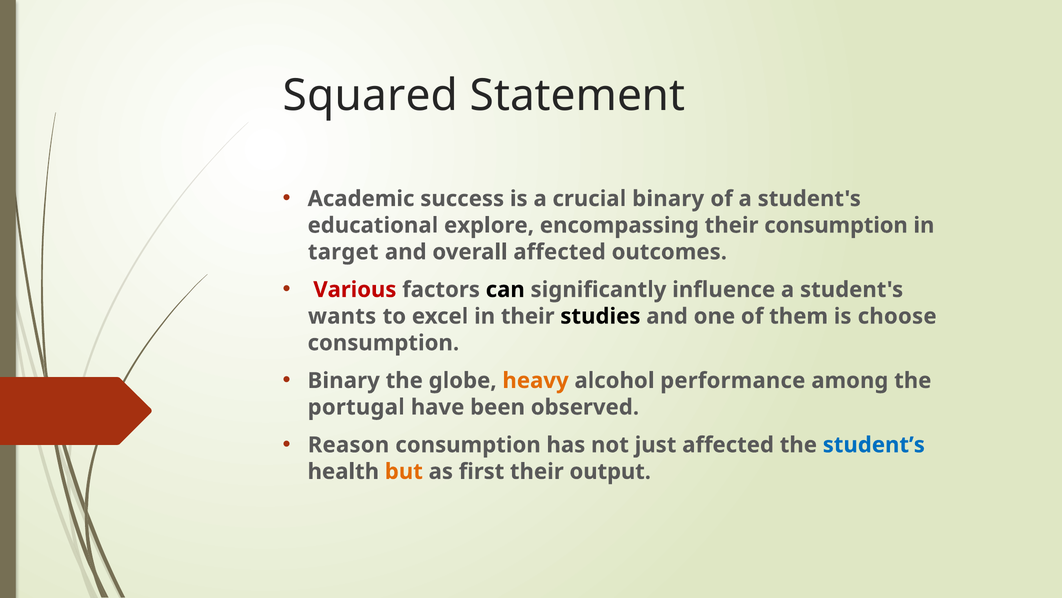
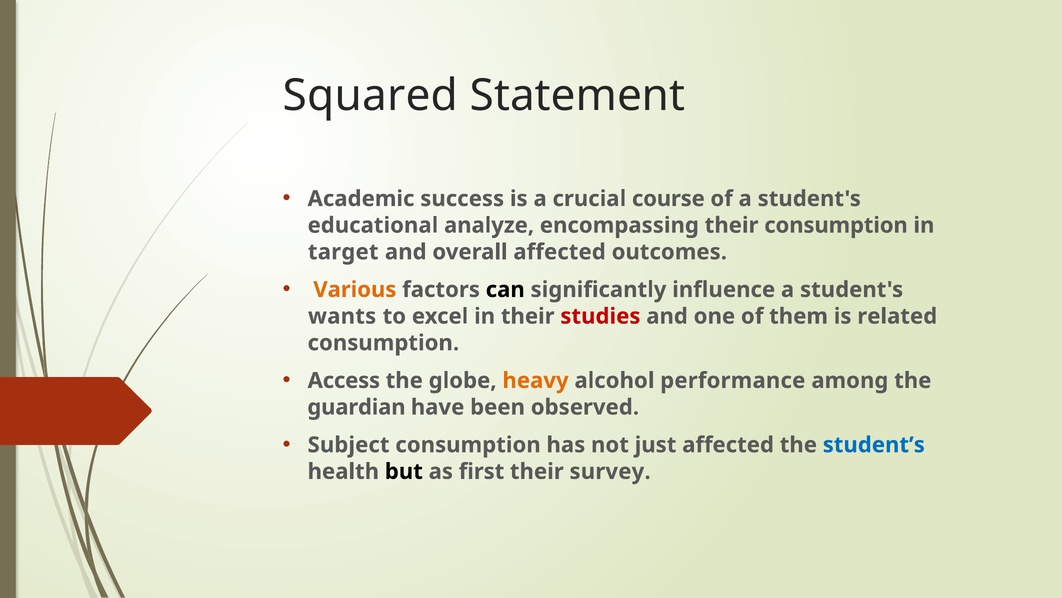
crucial binary: binary -> course (668, 199)
explore: explore -> analyze (489, 225)
Various colour: red -> orange (355, 289)
studies colour: black -> red (600, 316)
choose: choose -> related (897, 316)
Binary: Binary -> Access (344, 380)
portugal: portugal -> guardian (356, 407)
Reason: Reason -> Subject (349, 444)
but colour: orange -> black (404, 471)
output: output -> survey (610, 471)
